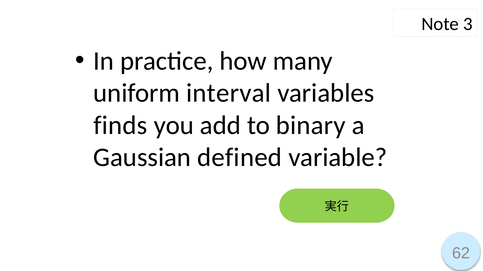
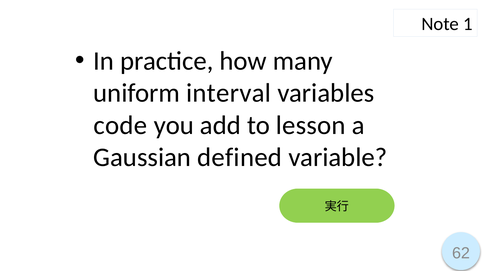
3: 3 -> 1 (468, 24)
finds: finds -> code (120, 126)
binary: binary -> lesson (311, 126)
